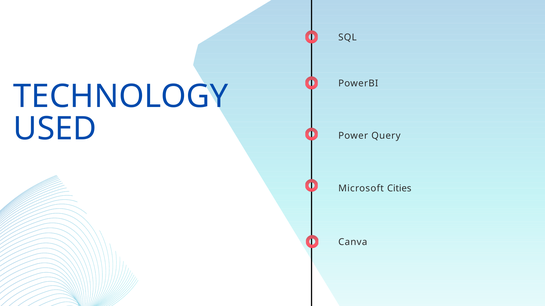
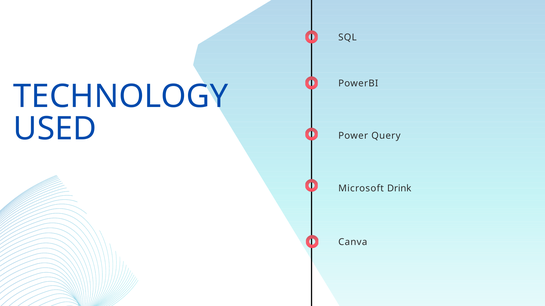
Cities: Cities -> Drink (399, 189)
